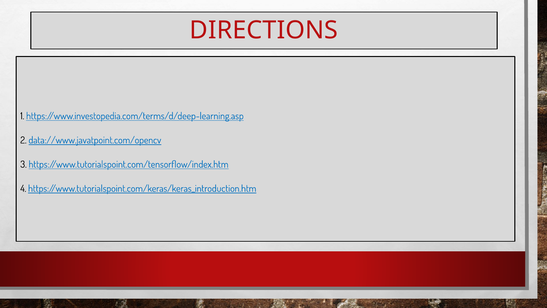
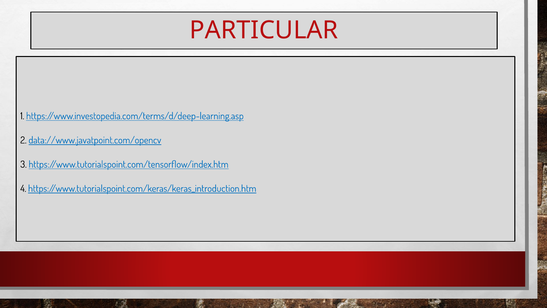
DIRECTIONS: DIRECTIONS -> PARTICULAR (264, 30)
